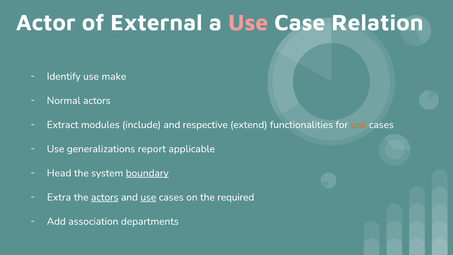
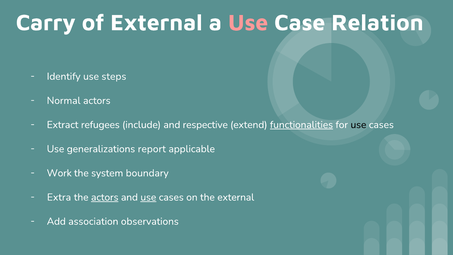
Actor: Actor -> Carry (46, 23)
make: make -> steps (114, 76)
modules: modules -> refugees (100, 125)
functionalities underline: none -> present (301, 125)
use colour: orange -> black (358, 125)
Head: Head -> Work (59, 173)
boundary underline: present -> none (147, 173)
the required: required -> external (236, 197)
departments: departments -> observations (150, 221)
